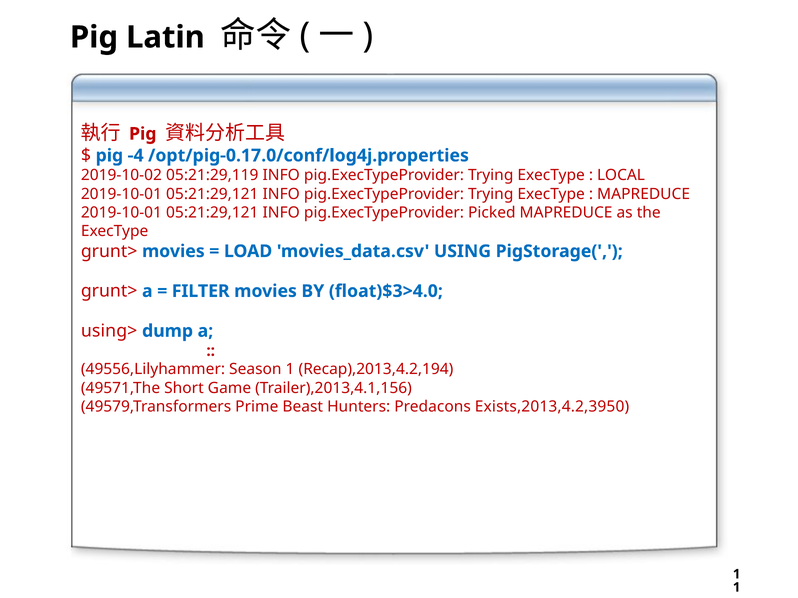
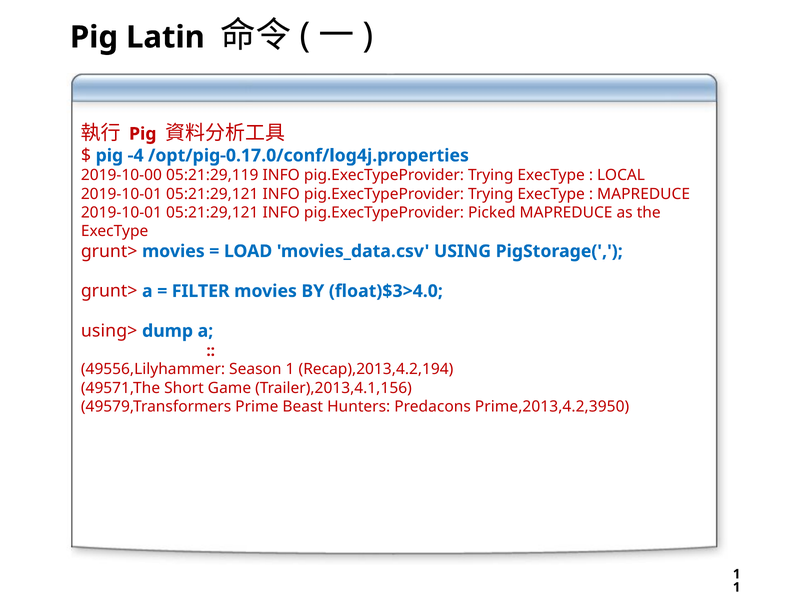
2019-10-02: 2019-10-02 -> 2019-10-00 (121, 175)
Exists,2013,4.2,3950: Exists,2013,4.2,3950 -> Prime,2013,4.2,3950 (552, 407)
